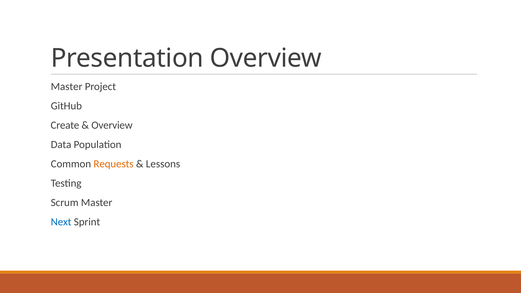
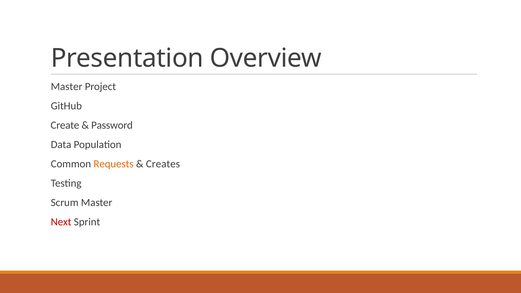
Overview: Overview -> Password (112, 125)
Lessons: Lessons -> Creates (163, 164)
Next colour: blue -> red (61, 222)
